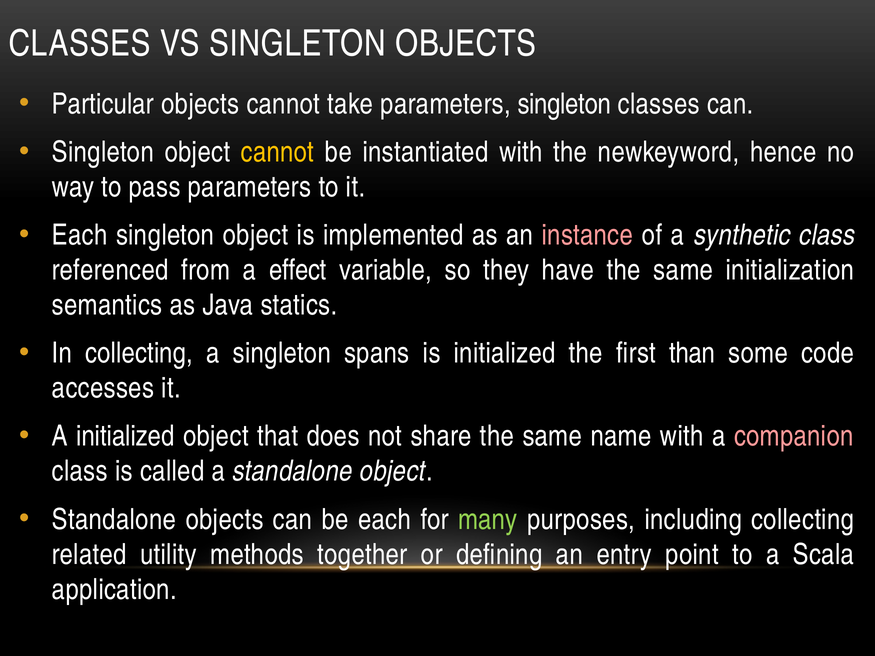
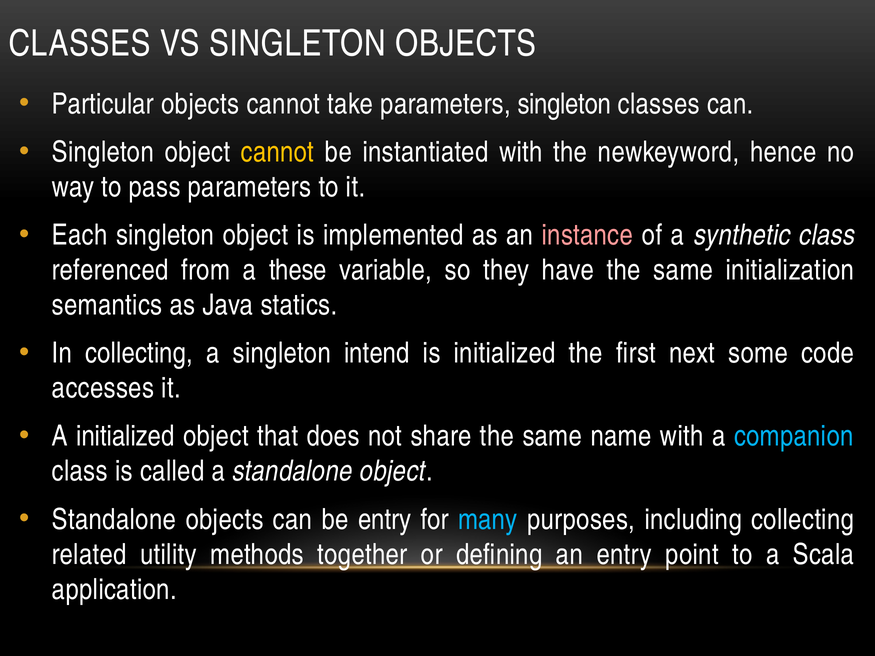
effect: effect -> these (298, 270)
spans: spans -> intend (377, 353)
than: than -> next (692, 353)
companion colour: pink -> light blue (794, 436)
be each: each -> entry (385, 520)
many colour: light green -> light blue (488, 520)
